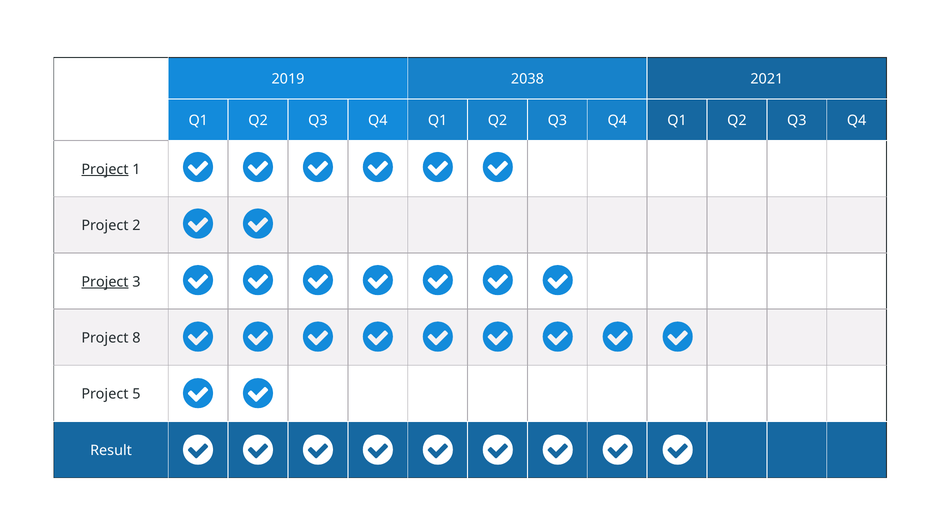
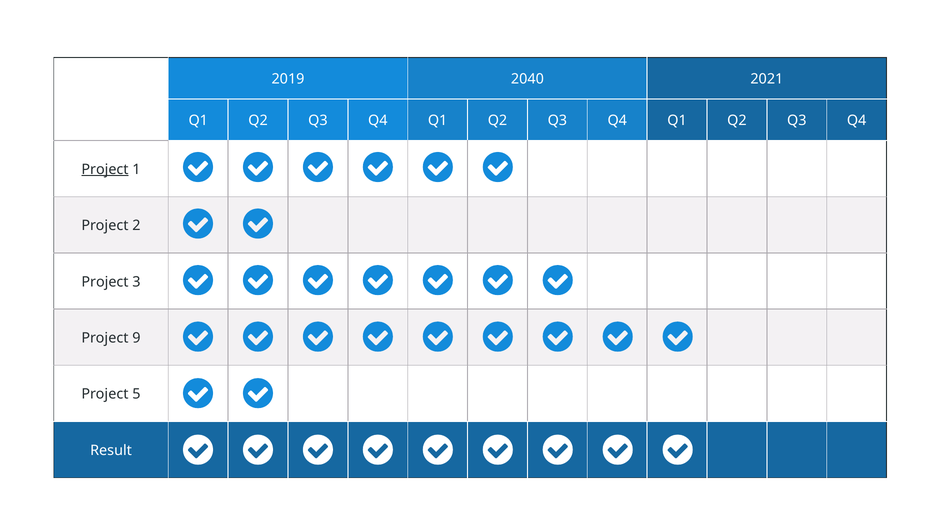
2038: 2038 -> 2040 (527, 79)
Project underline: present -> none (105, 282)
8: 8 -> 9 (136, 338)
